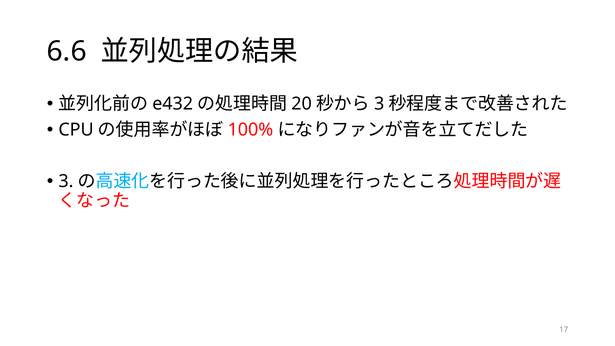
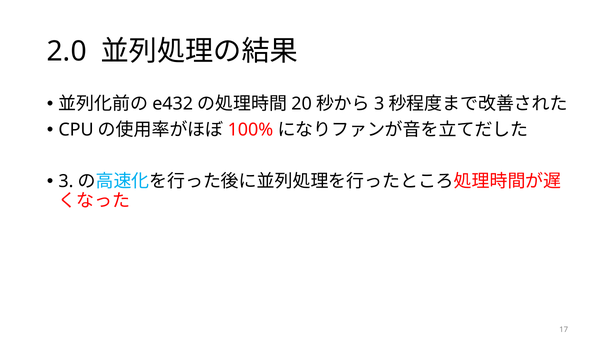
6.6: 6.6 -> 2.0 (67, 52)
